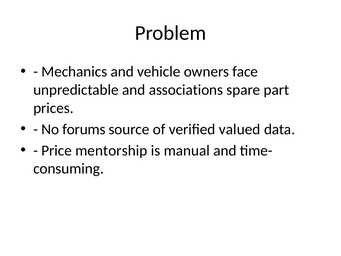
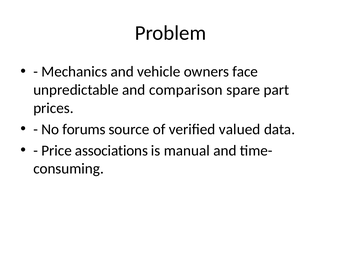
associations: associations -> comparison (186, 90)
mentorship: mentorship -> associations (111, 150)
